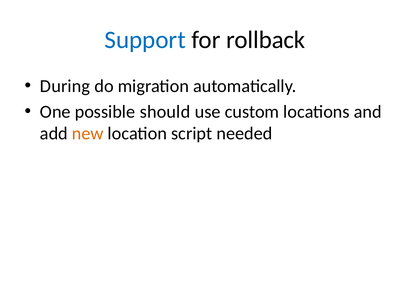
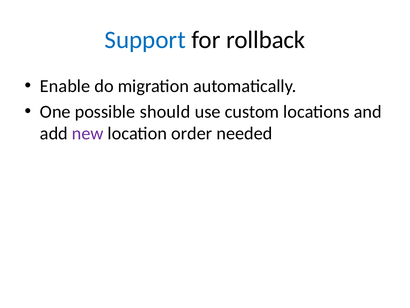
During: During -> Enable (65, 86)
new colour: orange -> purple (88, 133)
script: script -> order (192, 133)
